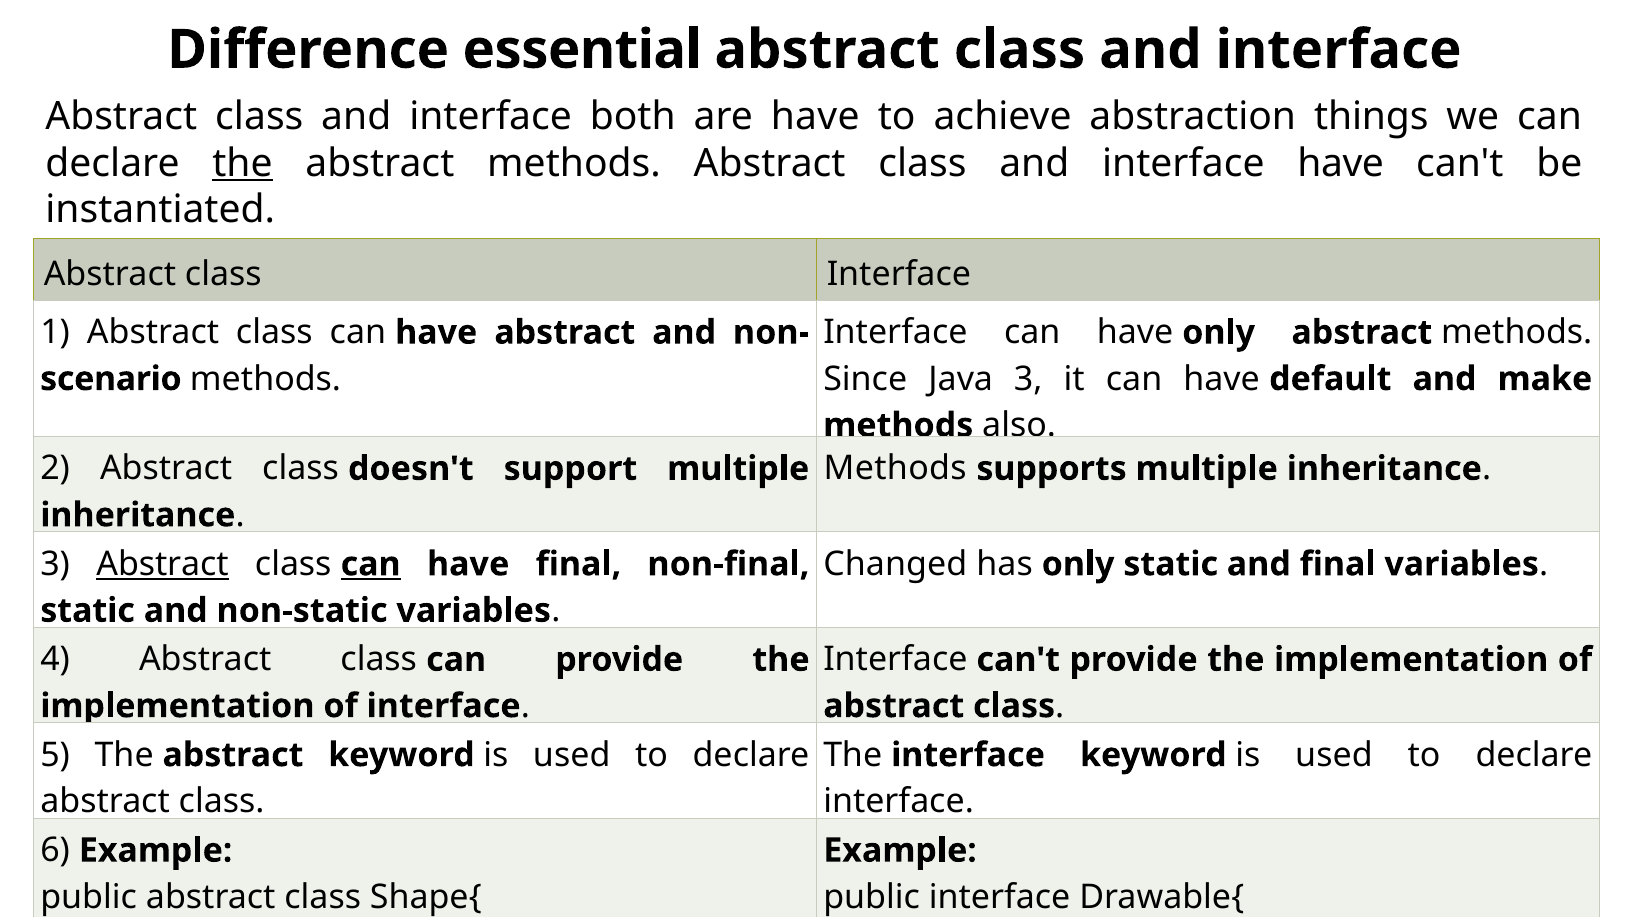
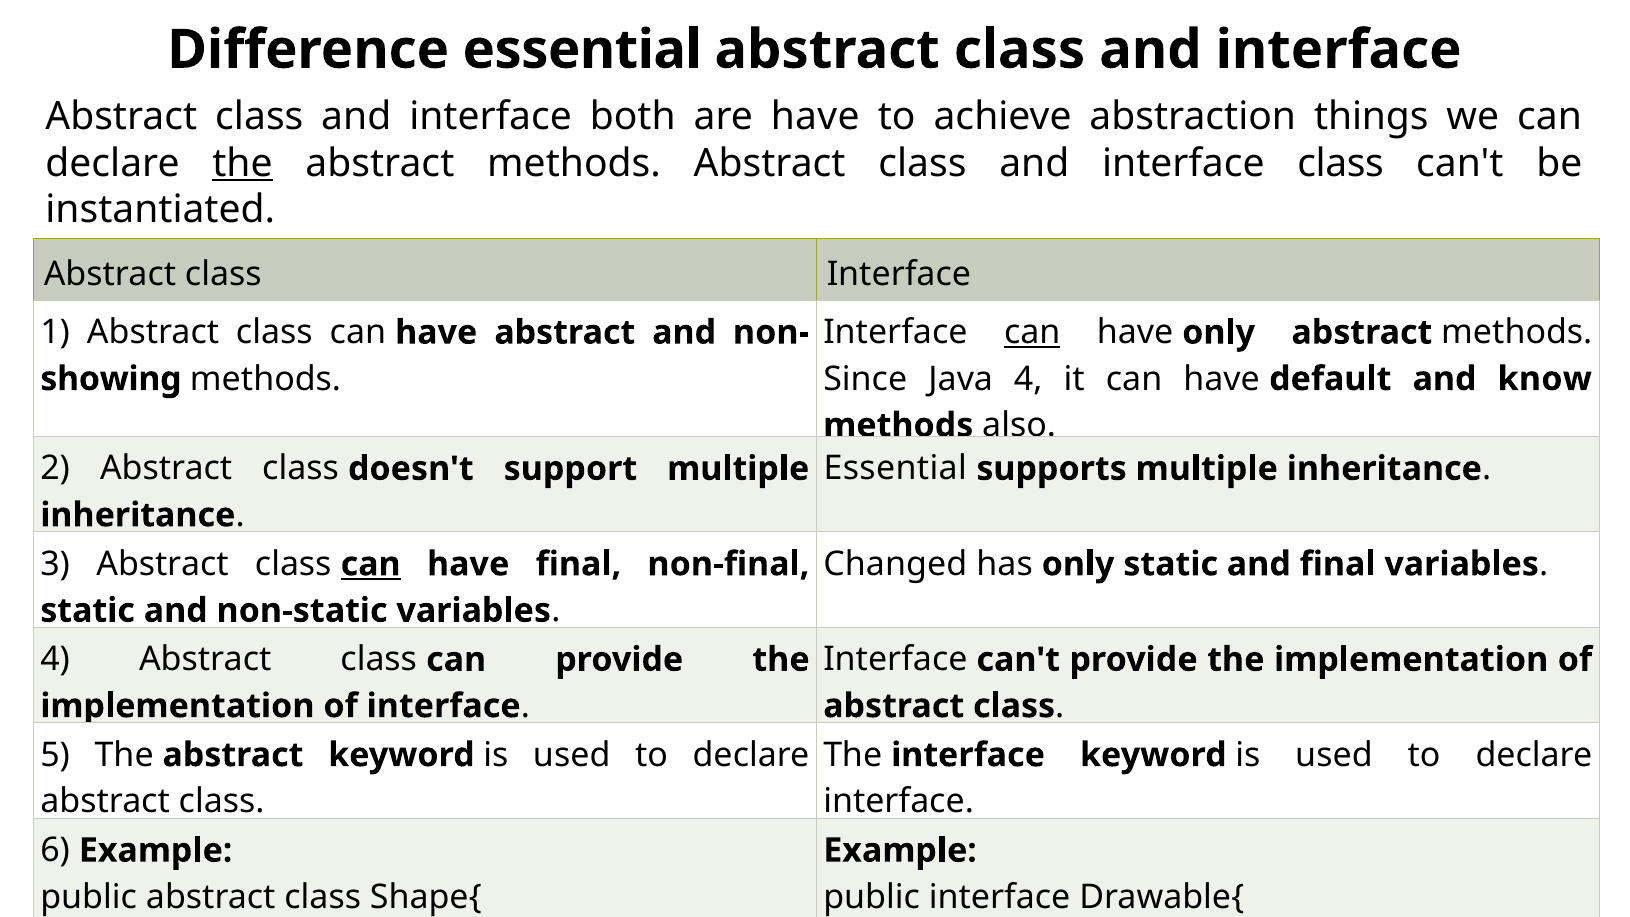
interface have: have -> class (1341, 163)
can underline: none -> present (1032, 332)
Java 3: 3 -> 4 (1028, 379)
make: make -> know (1545, 379)
scenario: scenario -> showing (111, 379)
Methods: Methods -> Essential (895, 469)
Abstract underline: present -> none (163, 564)
